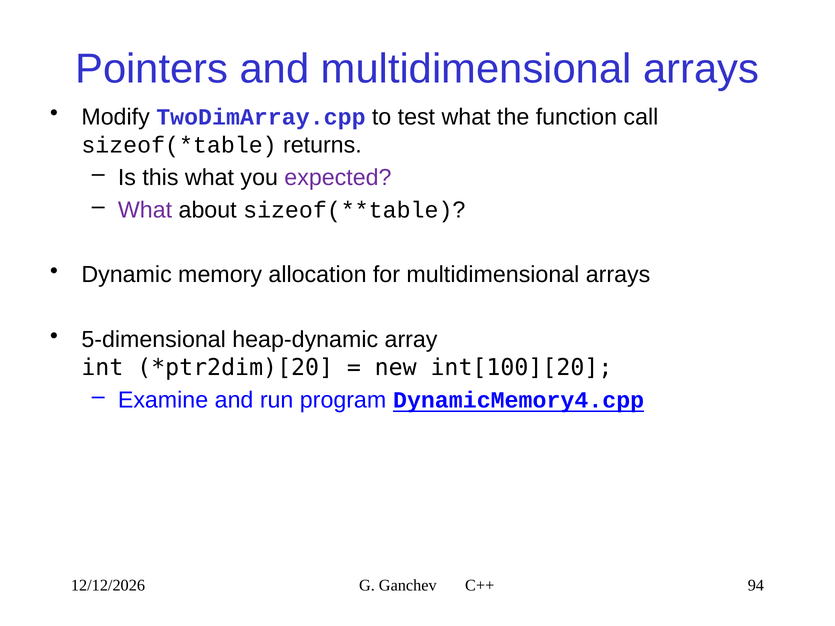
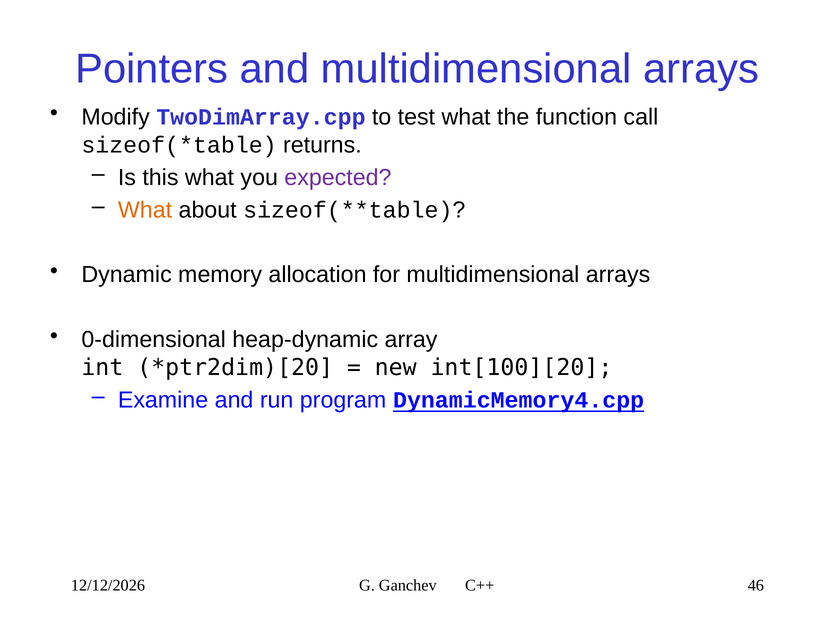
What colour: purple -> orange (145, 210)
5-dimensional: 5-dimensional -> 0-dimensional (154, 340)
94: 94 -> 46 (756, 586)
